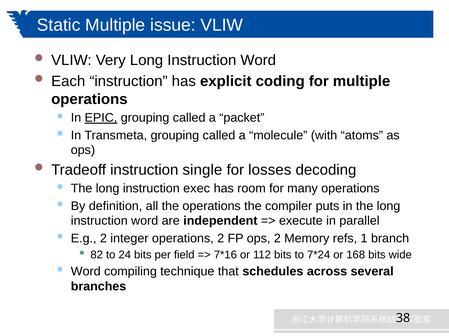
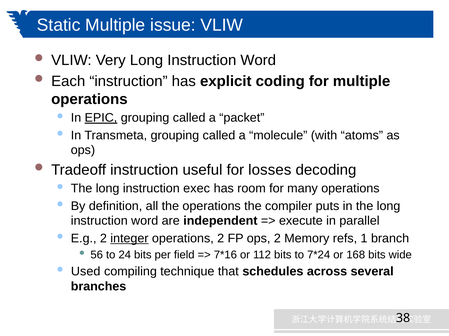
single: single -> useful (202, 170)
integer underline: none -> present (129, 239)
82: 82 -> 56 (97, 255)
Word: Word -> Used (86, 272)
